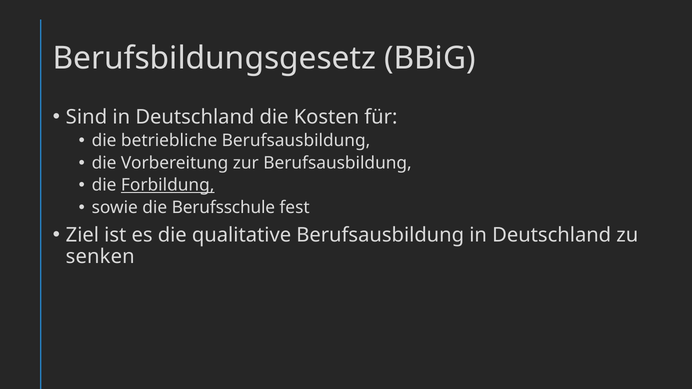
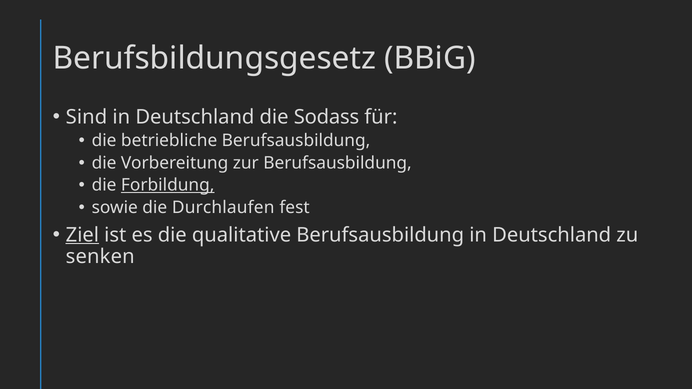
Kosten: Kosten -> Sodass (327, 117)
Berufsschule: Berufsschule -> Durchlaufen (223, 208)
Ziel underline: none -> present (82, 235)
